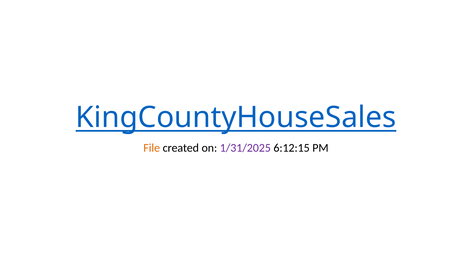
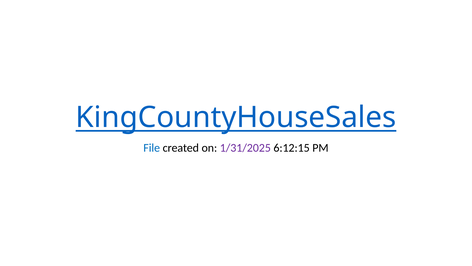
File colour: orange -> blue (152, 148)
